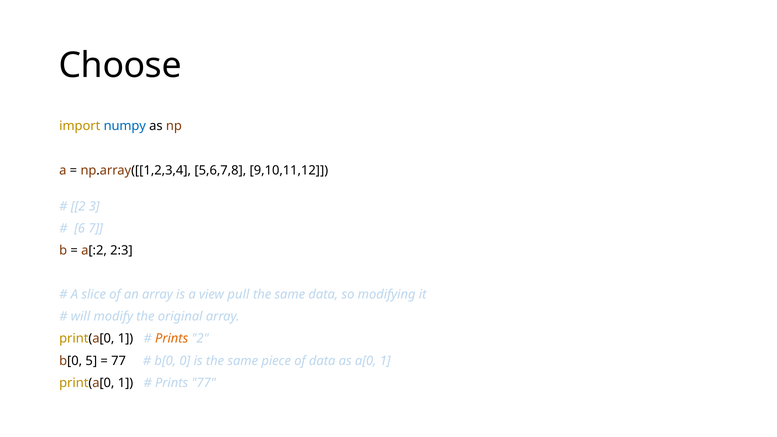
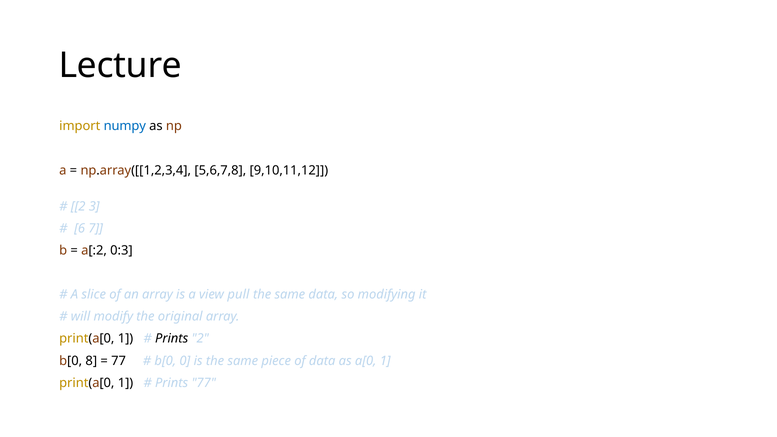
Choose: Choose -> Lecture (120, 65)
2:3: 2:3 -> 0:3 (121, 250)
Prints colour: orange -> black (172, 339)
5: 5 -> 8 (91, 361)
